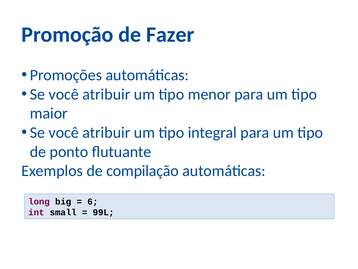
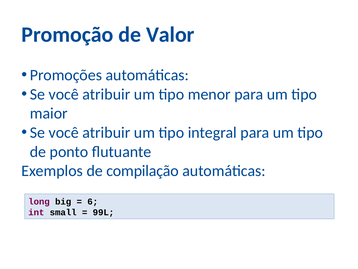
Fazer: Fazer -> Valor (170, 35)
